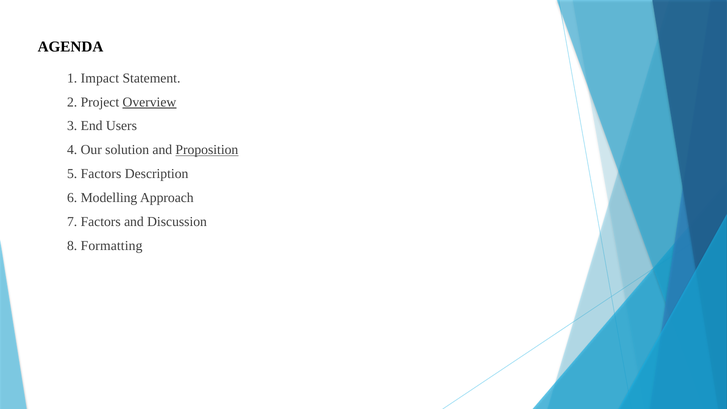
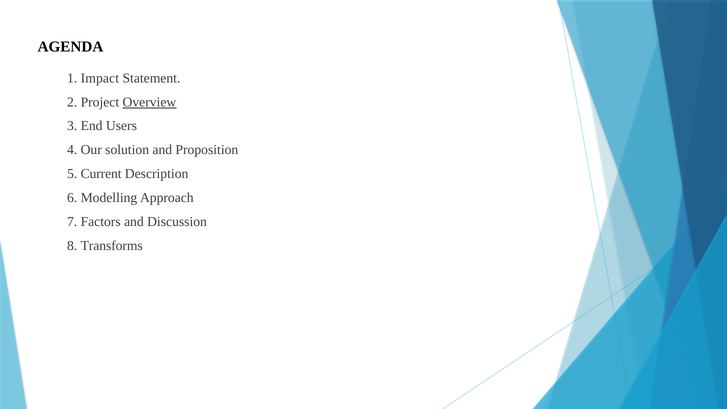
Proposition underline: present -> none (207, 150)
5 Factors: Factors -> Current (101, 174)
Formatting: Formatting -> Transforms (112, 246)
